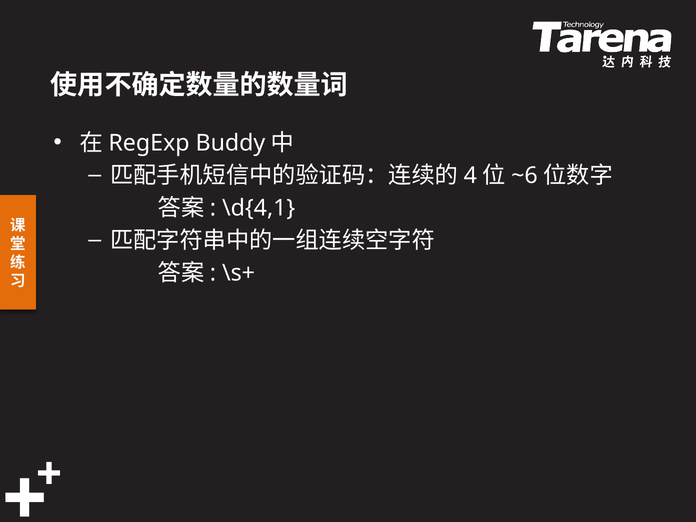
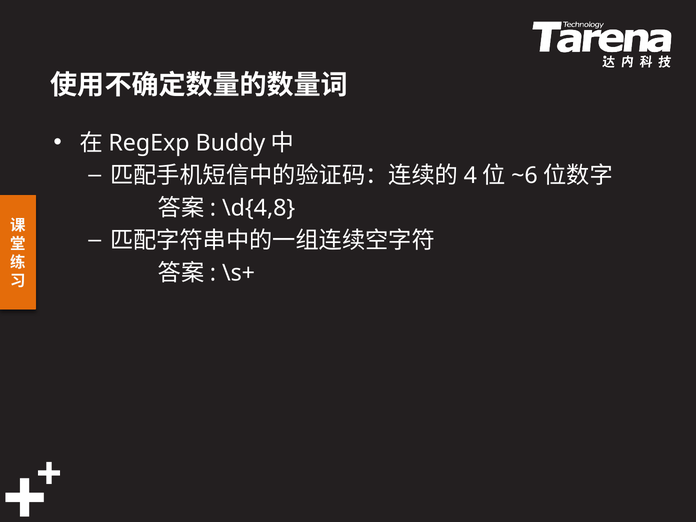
\d{4,1: \d{4,1 -> \d{4,8 (259, 208)
